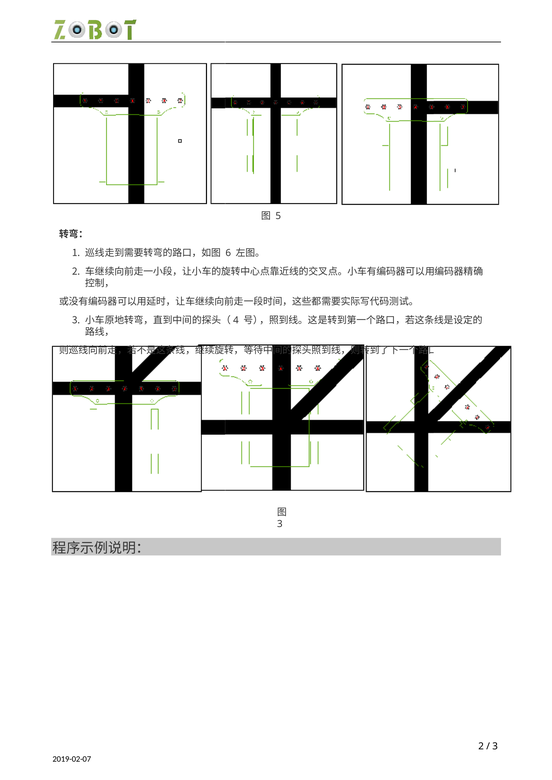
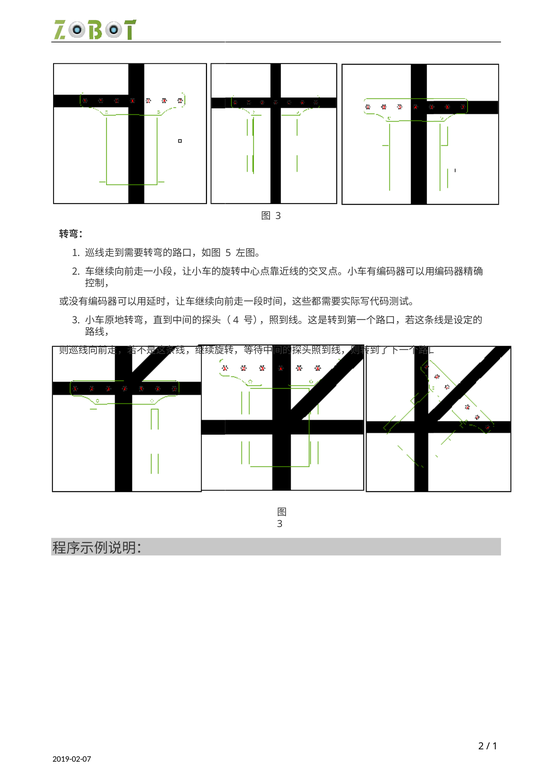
5: 5 -> 3 (278, 216)
6: 6 -> 5 (228, 253)
3: 3 -> 1 (495, 748)
